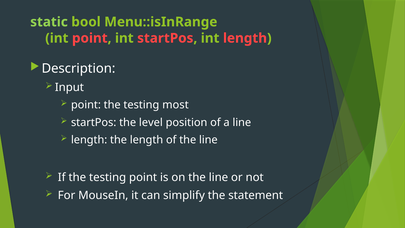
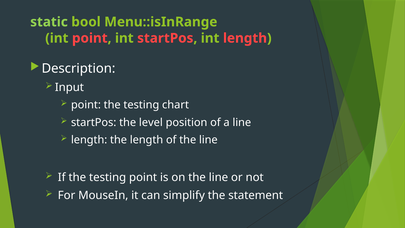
most: most -> chart (176, 105)
